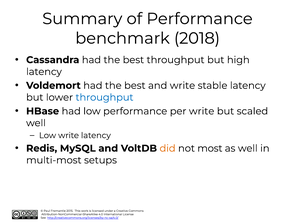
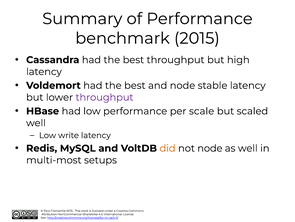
benchmark 2018: 2018 -> 2015 (197, 38)
and write: write -> node (183, 85)
throughput colour: blue -> purple (105, 97)
per write: write -> scale (202, 111)
not most: most -> node (210, 148)
